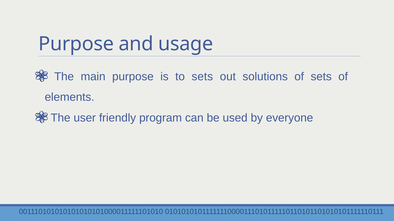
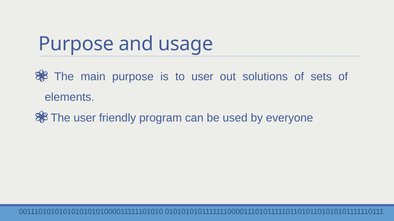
to sets: sets -> user (202, 77)
